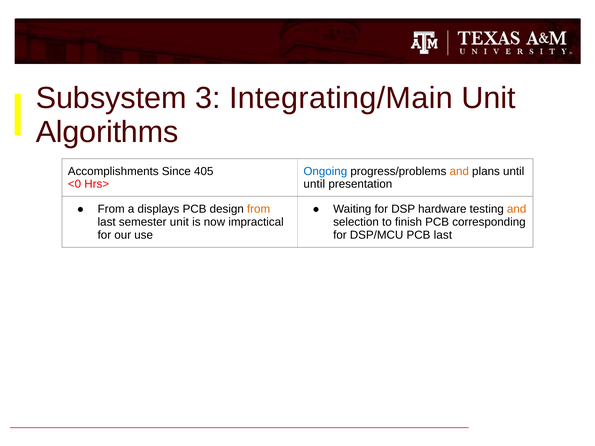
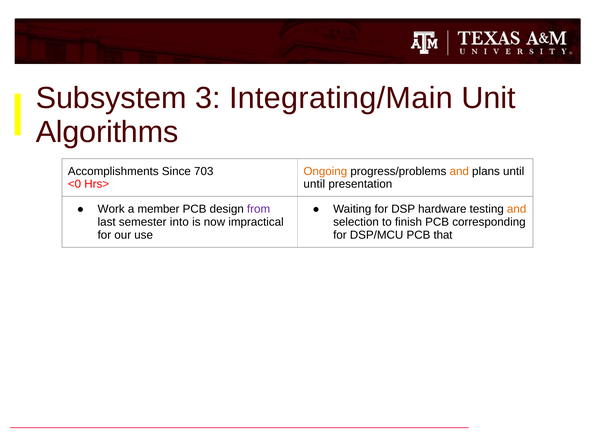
405: 405 -> 703 (204, 171)
Ongoing colour: blue -> orange (325, 171)
From: From -> Work (111, 209)
displays: displays -> member (159, 209)
from colour: orange -> purple (259, 209)
semester unit: unit -> into (179, 222)
PCB last: last -> that (443, 235)
